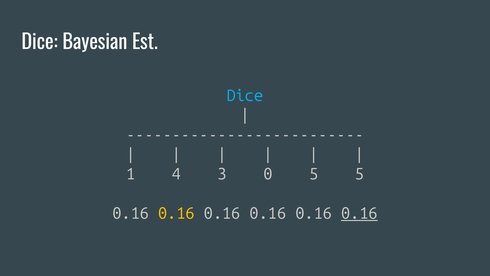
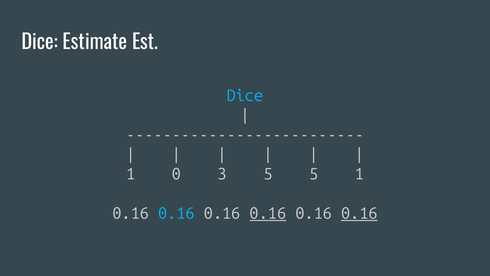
Bayesian: Bayesian -> Estimate (95, 42)
4: 4 -> 0 (176, 174)
3 0: 0 -> 5 (268, 174)
5 5: 5 -> 1 (359, 174)
0.16 colour: yellow -> light blue (176, 213)
0.16 underline: none -> present (268, 213)
